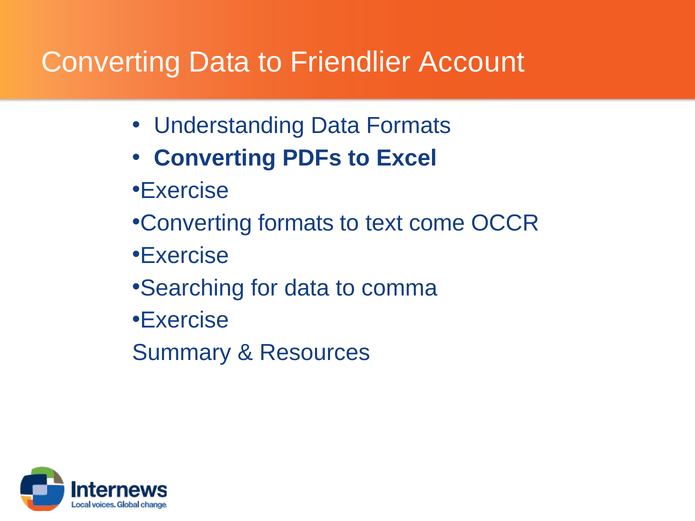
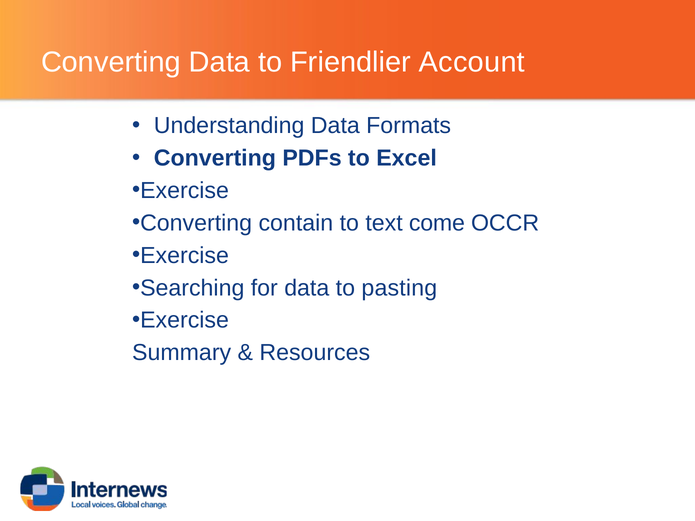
Converting formats: formats -> contain (296, 223)
comma: comma -> pasting (399, 288)
